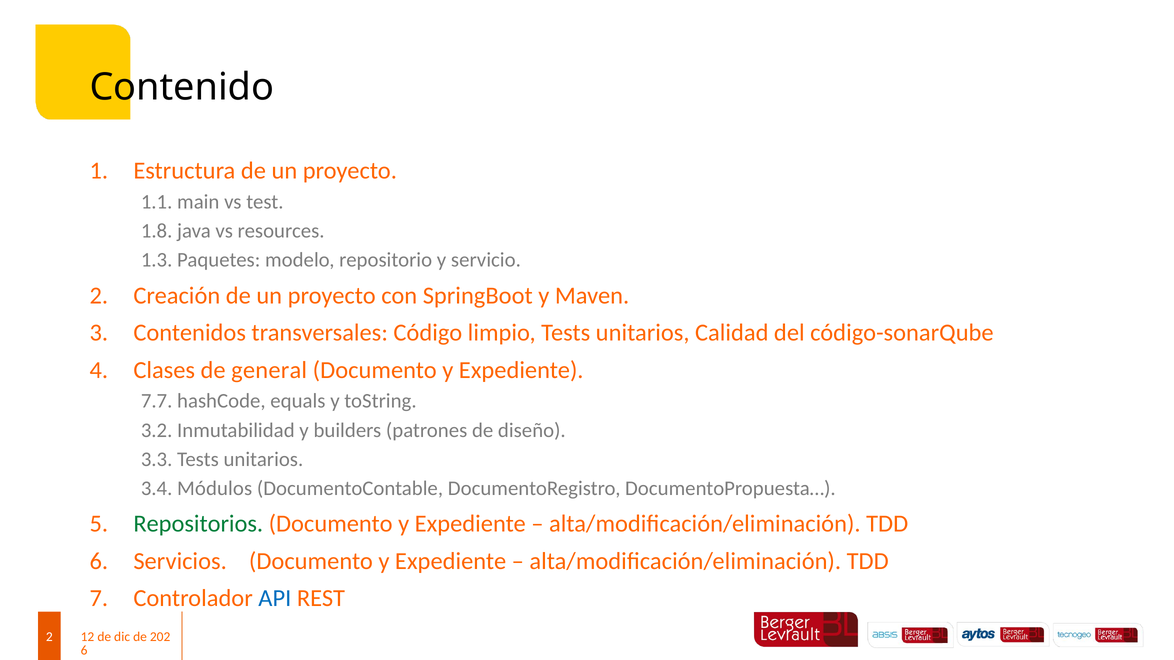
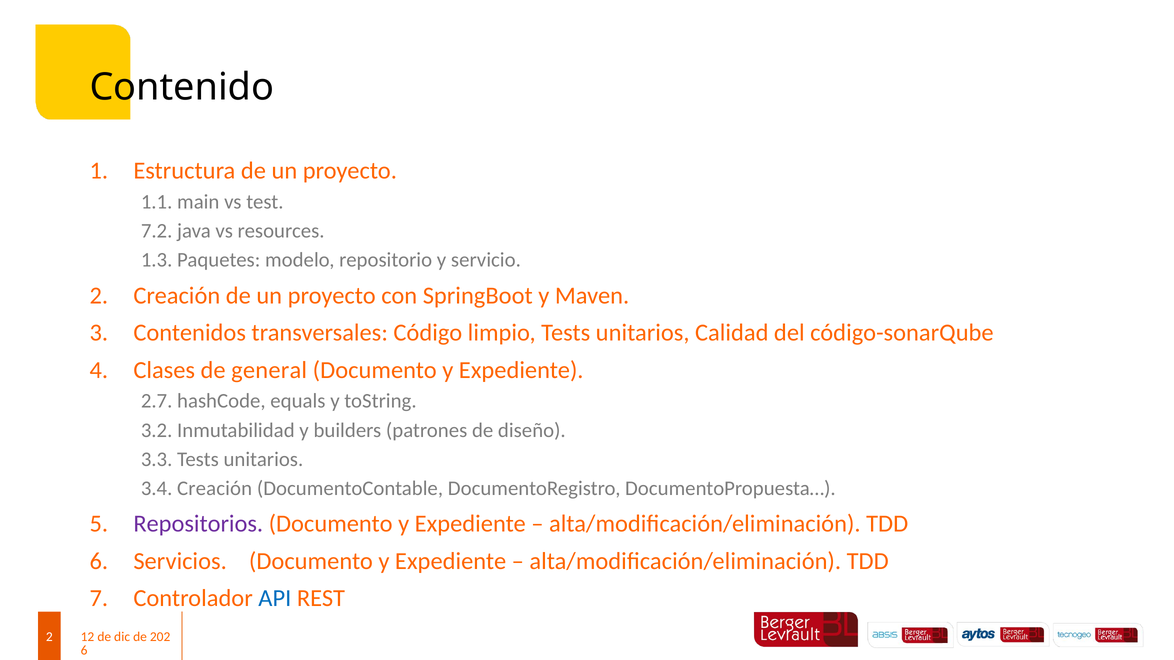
1.8: 1.8 -> 7.2 (157, 231)
7.7: 7.7 -> 2.7 (157, 401)
3.4 Módulos: Módulos -> Creación (215, 489)
Repositorios colour: green -> purple (198, 524)
